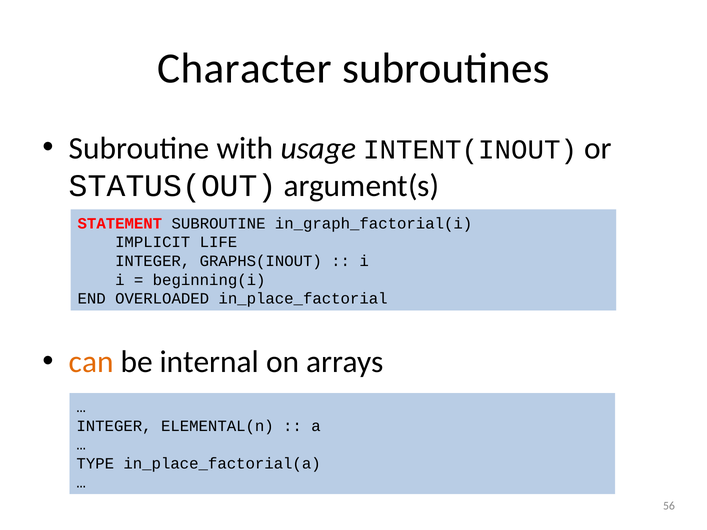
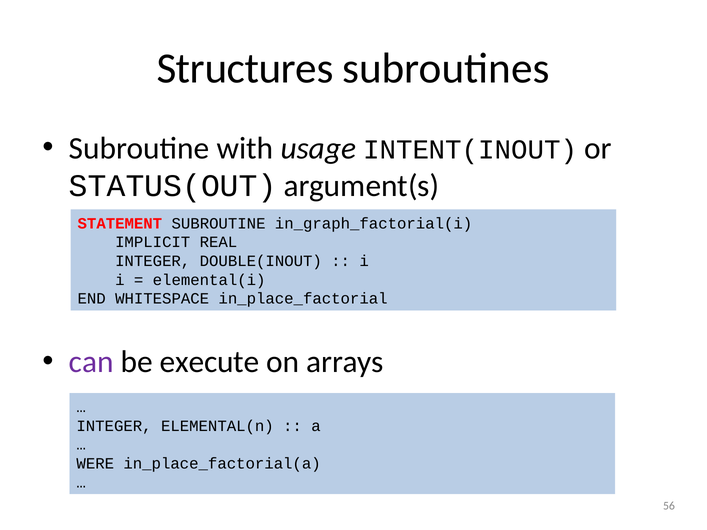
Character: Character -> Structures (245, 68)
LIFE: LIFE -> REAL (218, 242)
GRAPHS(INOUT: GRAPHS(INOUT -> DOUBLE(INOUT (261, 261)
beginning(i: beginning(i -> elemental(i (209, 280)
OVERLOADED: OVERLOADED -> WHITESPACE (162, 299)
can colour: orange -> purple (91, 362)
internal: internal -> execute (210, 362)
TYPE: TYPE -> WERE (95, 464)
